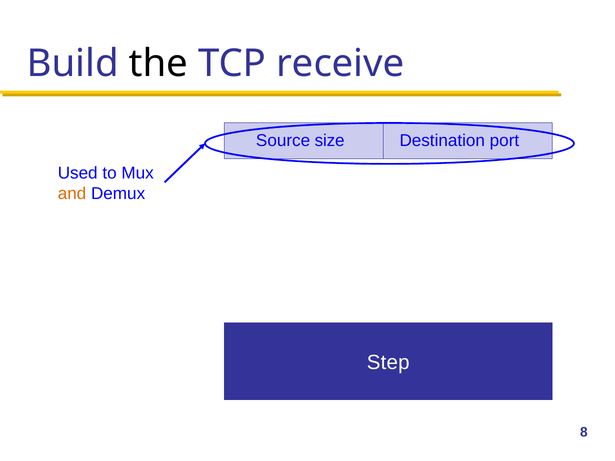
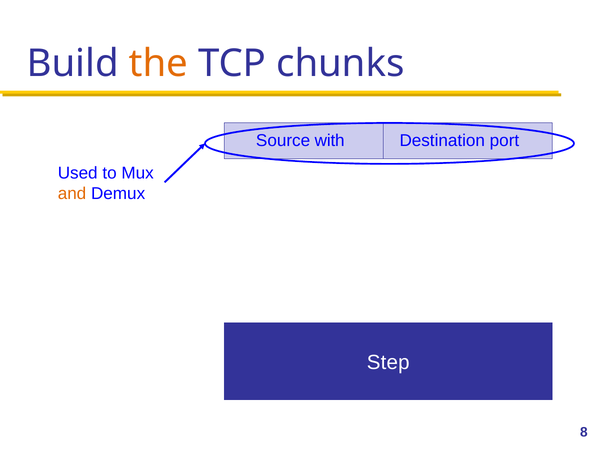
the colour: black -> orange (158, 64)
receive: receive -> chunks (340, 64)
size: size -> with (330, 141)
